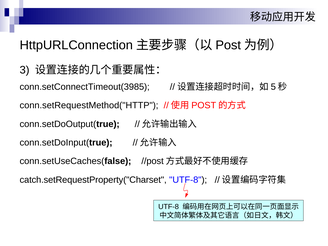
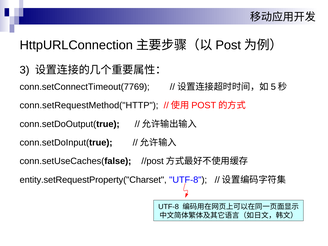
conn.setConnectTimeout(3985: conn.setConnectTimeout(3985 -> conn.setConnectTimeout(7769 (85, 87)
catch.setRequestProperty("Charset: catch.setRequestProperty("Charset -> entity.setRequestProperty("Charset (93, 180)
